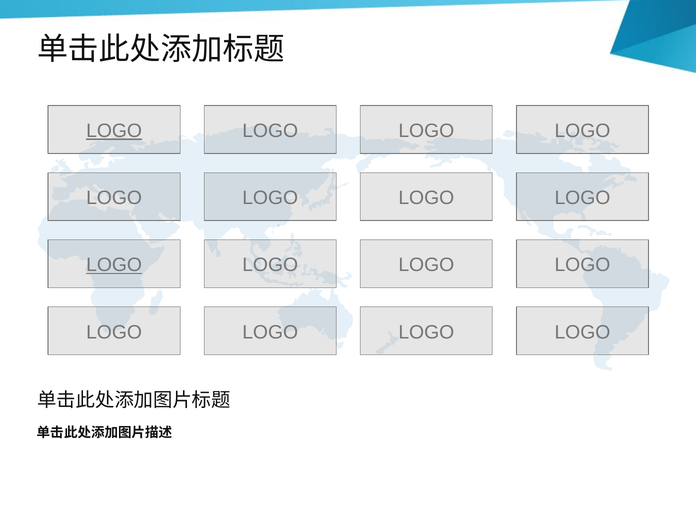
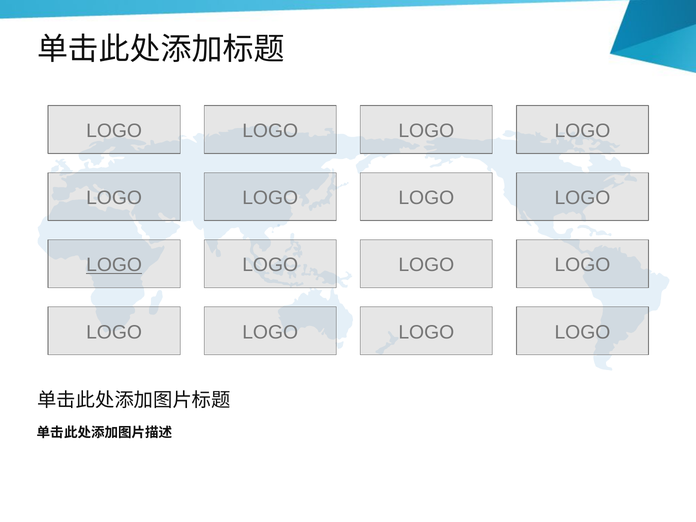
LOGO underline: present -> none (114, 131)
